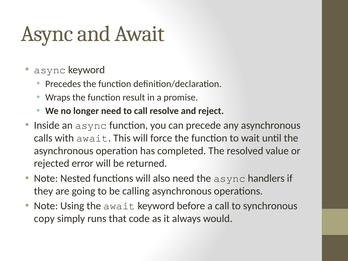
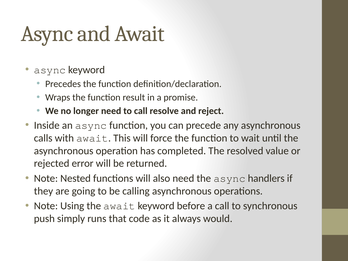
copy: copy -> push (44, 219)
